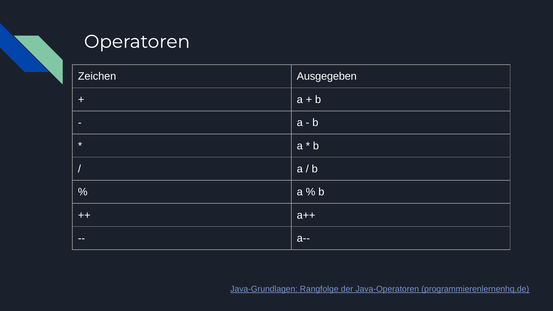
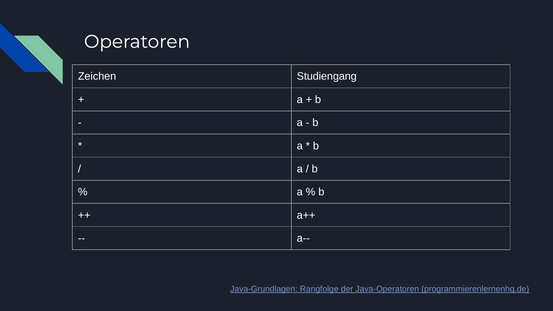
Ausgegeben: Ausgegeben -> Studiengang (327, 76)
